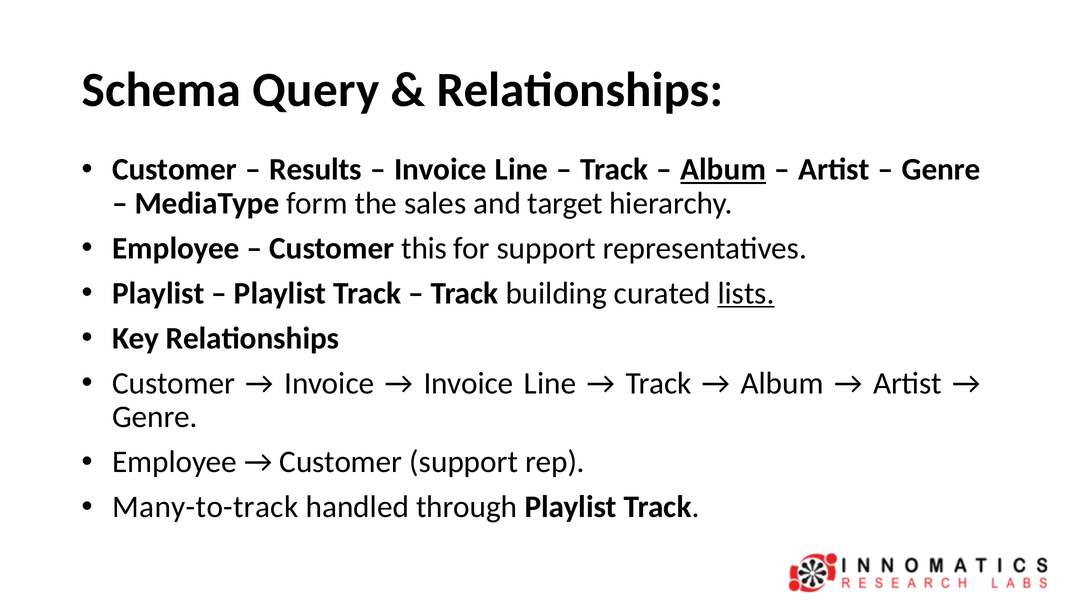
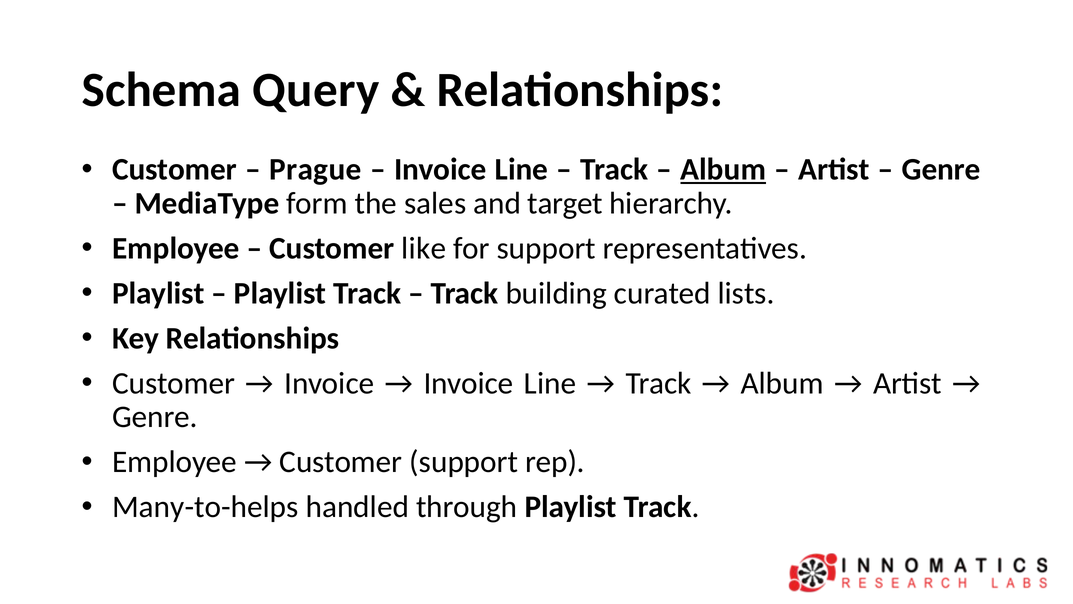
Results: Results -> Prague (315, 169)
this: this -> like (424, 248)
lists underline: present -> none (746, 293)
Many-to-track: Many-to-track -> Many-to-helps (205, 507)
